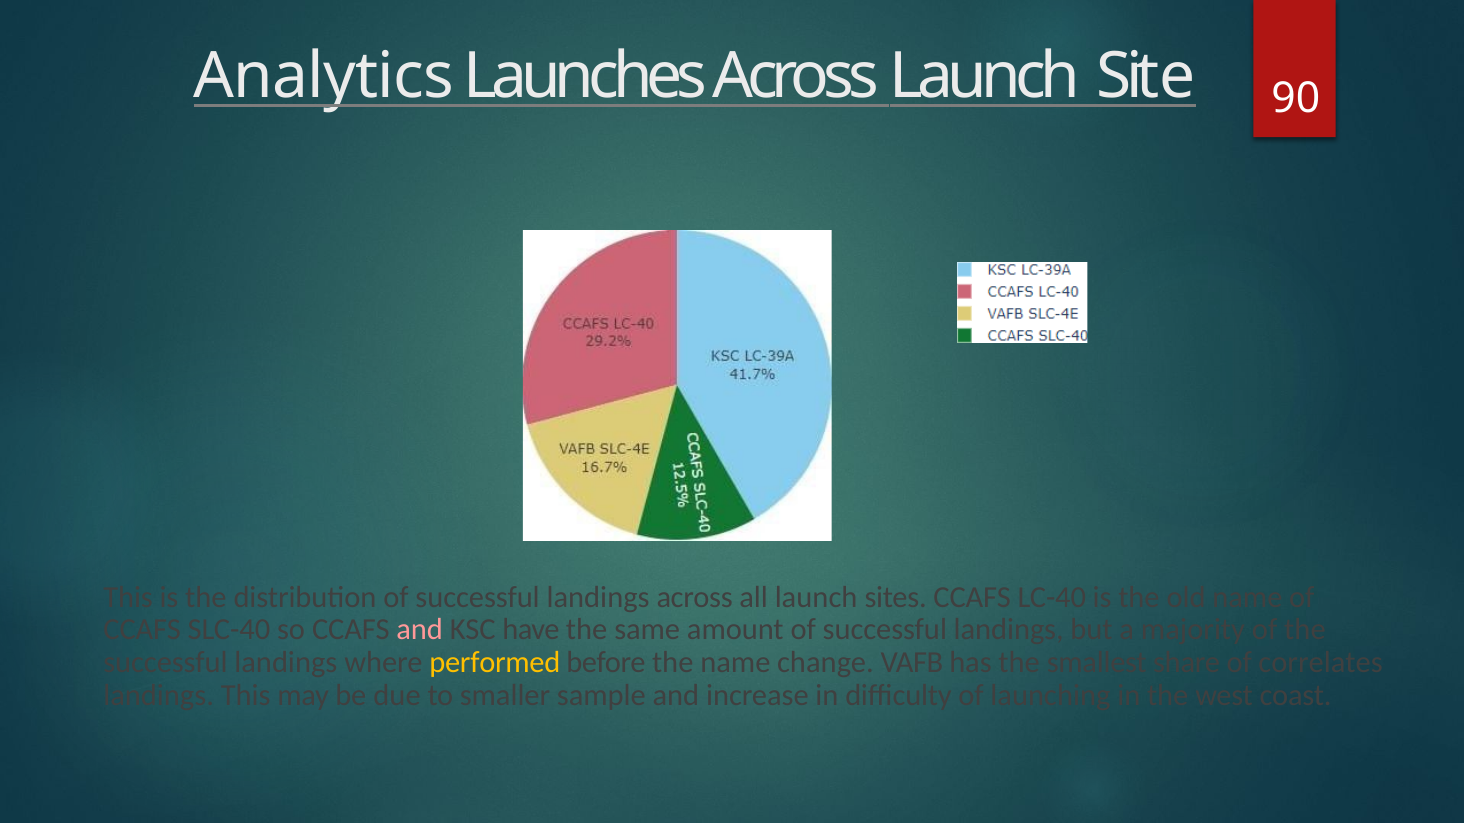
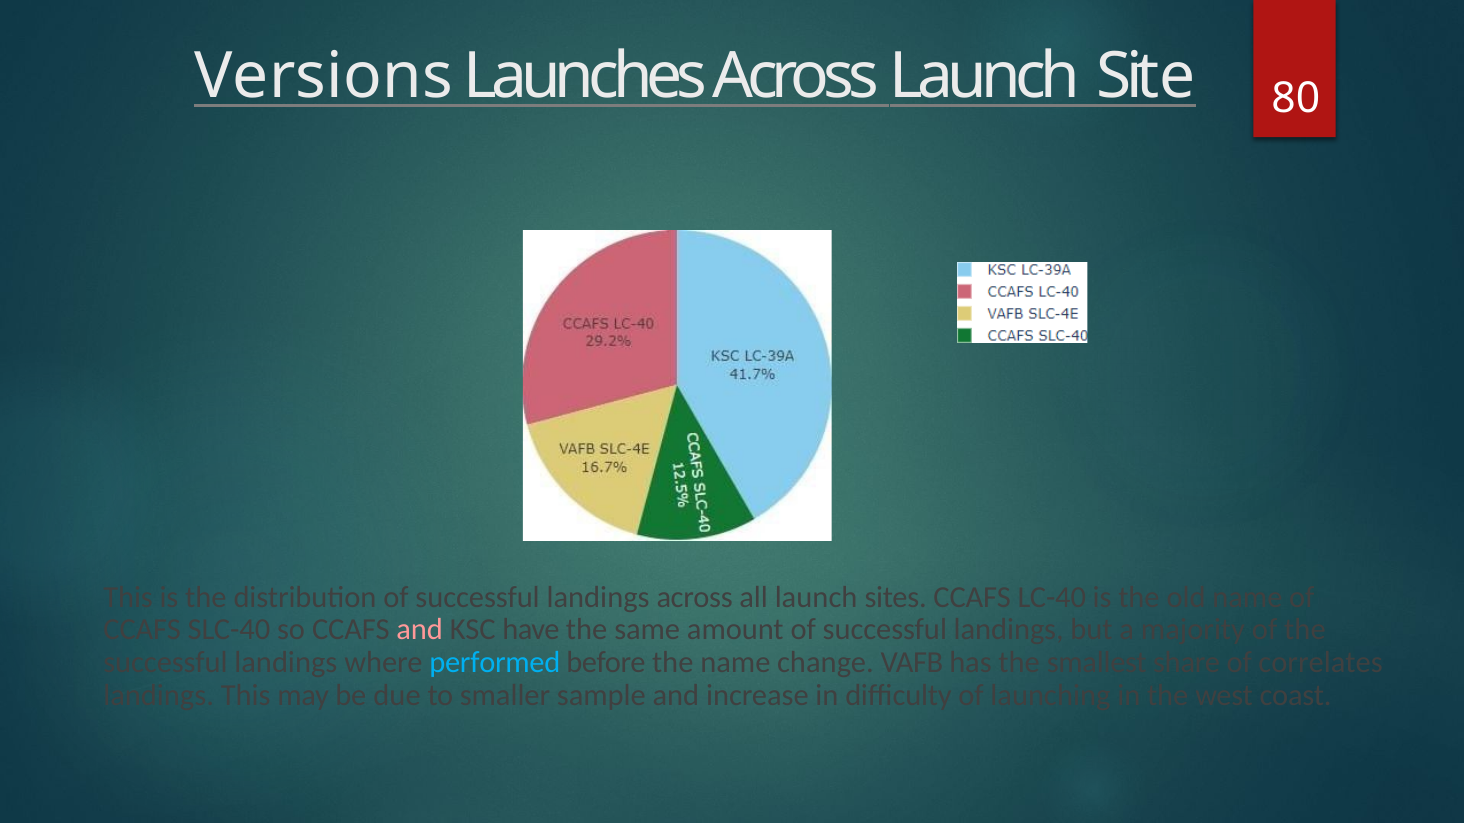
Analytics: Analytics -> Versions (323, 77)
90: 90 -> 80 (1296, 98)
performed colour: yellow -> light blue (495, 663)
